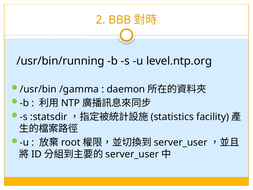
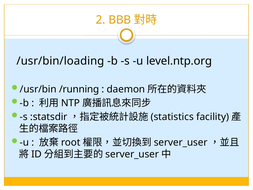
/usr/bin/running: /usr/bin/running -> /usr/bin/loading (60, 61)
/gamma: /gamma -> /running (79, 89)
